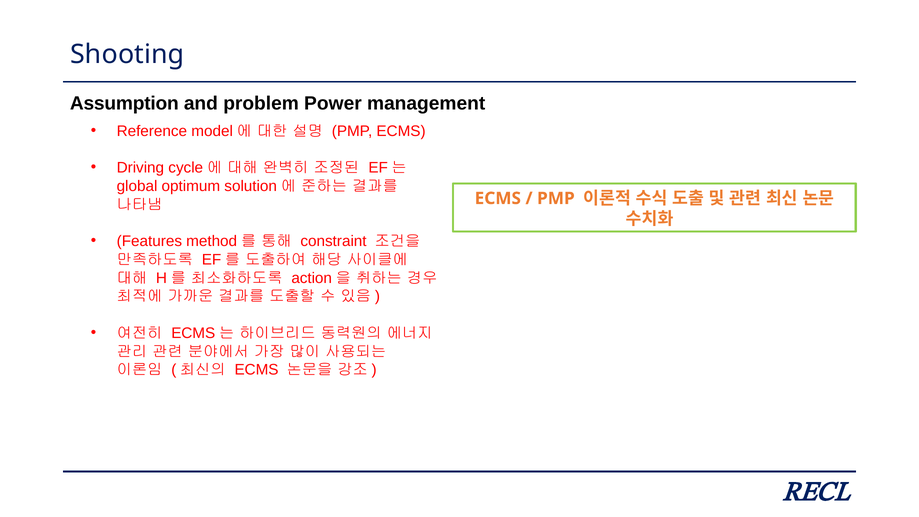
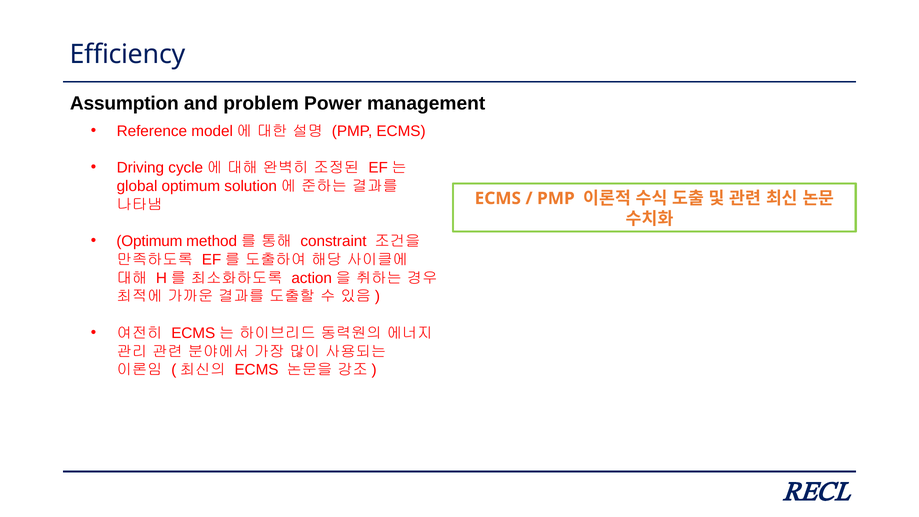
Shooting: Shooting -> Efficiency (127, 54)
Features: Features -> Optimum (149, 241)
